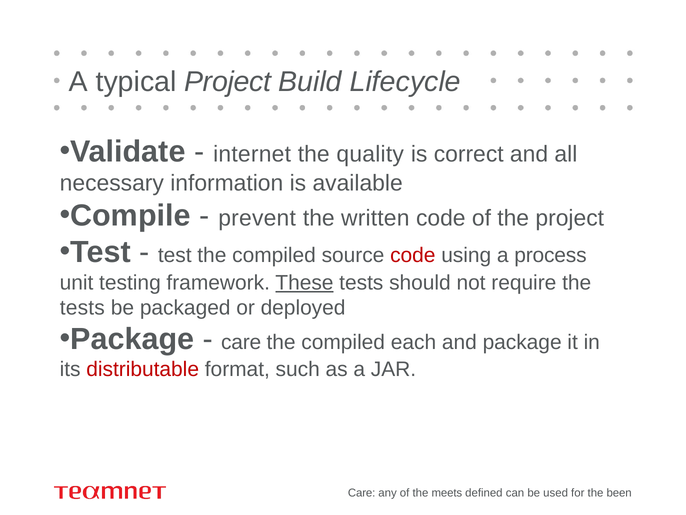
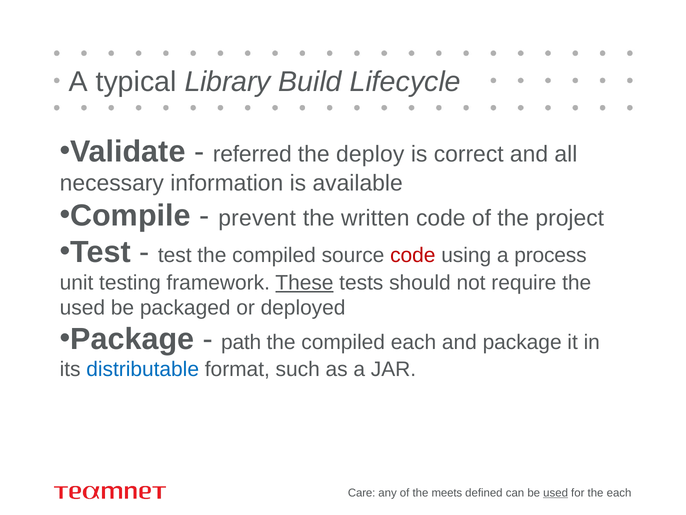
typical Project: Project -> Library (228, 82)
internet: internet -> referred (252, 154)
quality: quality -> deploy (370, 154)
tests: tests -> used (82, 307)
care: care -> path (241, 342)
distributable colour: red -> blue (143, 369)
used underline: none -> present (556, 492)
the been: been -> each (619, 492)
